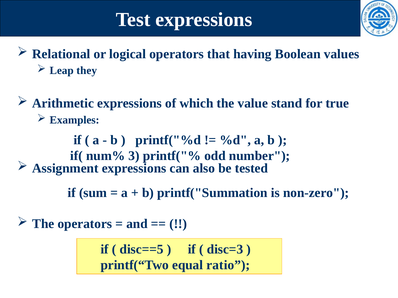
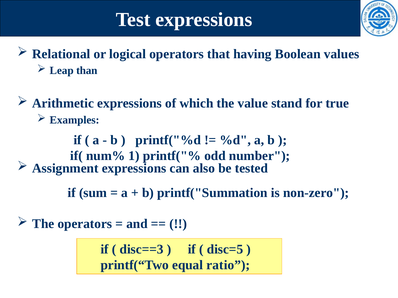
they: they -> than (87, 71)
3: 3 -> 1 (134, 156)
disc==5: disc==5 -> disc==3 (142, 250)
disc=3: disc=3 -> disc=5 (225, 250)
